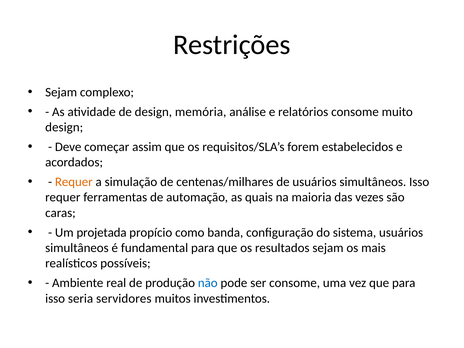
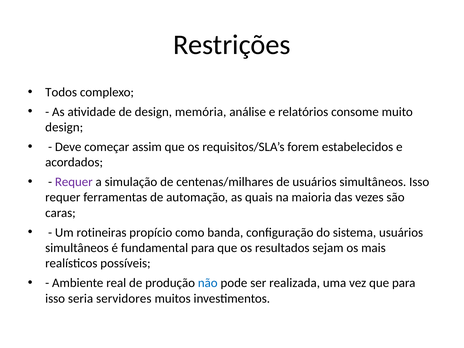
Sejam: Sejam -> Todos (61, 92)
Requer colour: orange -> purple (74, 182)
projetada: projetada -> rotineiras (102, 232)
ser consome: consome -> realizada (295, 283)
